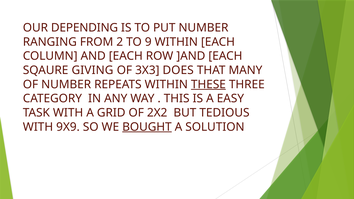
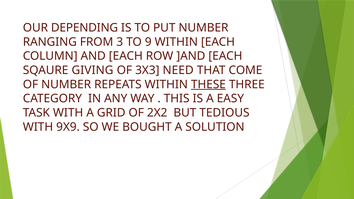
2: 2 -> 3 (120, 42)
DOES: DOES -> NEED (178, 70)
MANY: MANY -> COME (245, 70)
BOUGHT underline: present -> none (147, 127)
